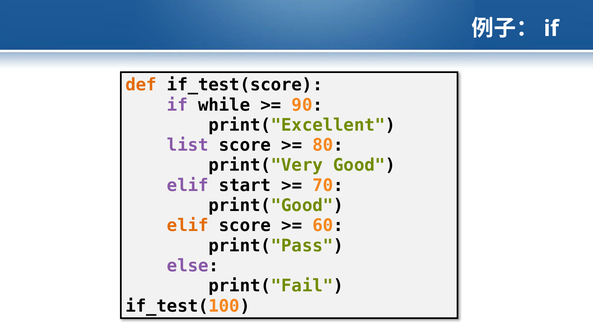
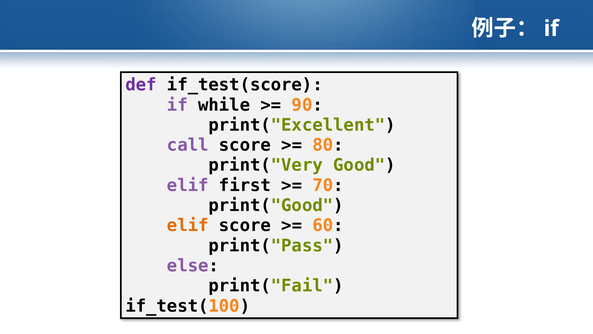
def colour: orange -> purple (141, 85)
list: list -> call (188, 145)
start: start -> first (245, 185)
